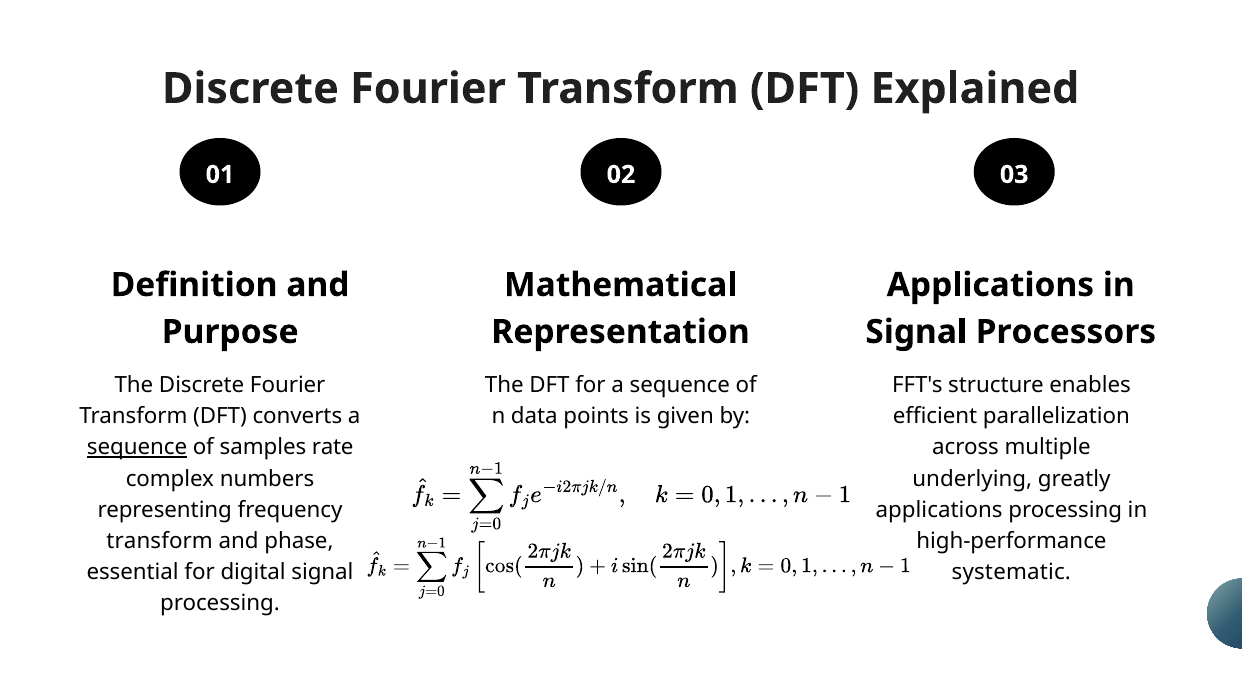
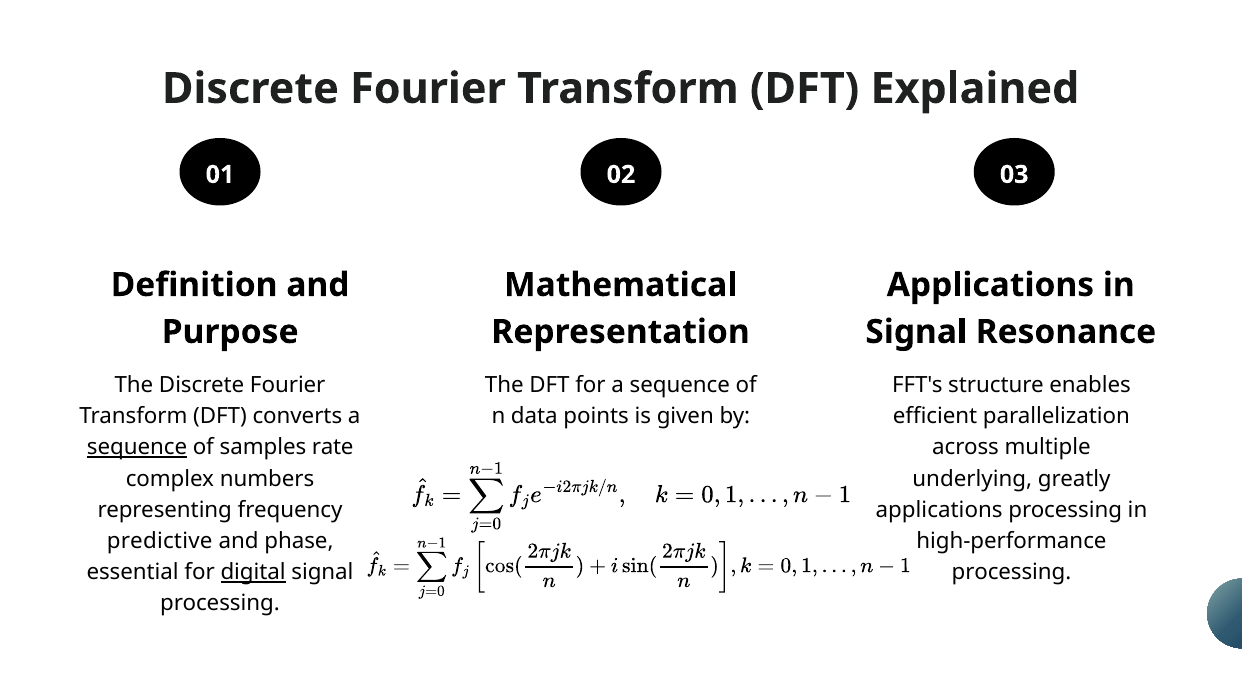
Processors: Processors -> Resonance (1066, 332)
transform: transform -> predictive (160, 542)
digital underline: none -> present (253, 573)
systematic: systematic -> processing (1011, 573)
